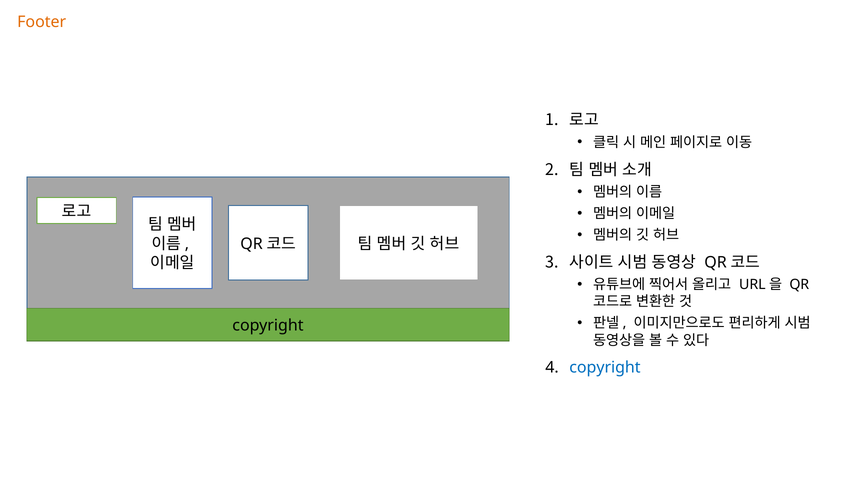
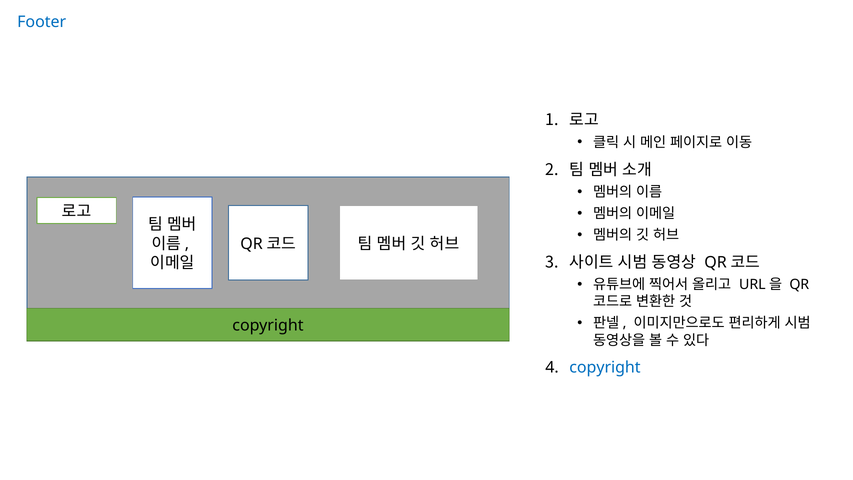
Footer colour: orange -> blue (42, 22)
